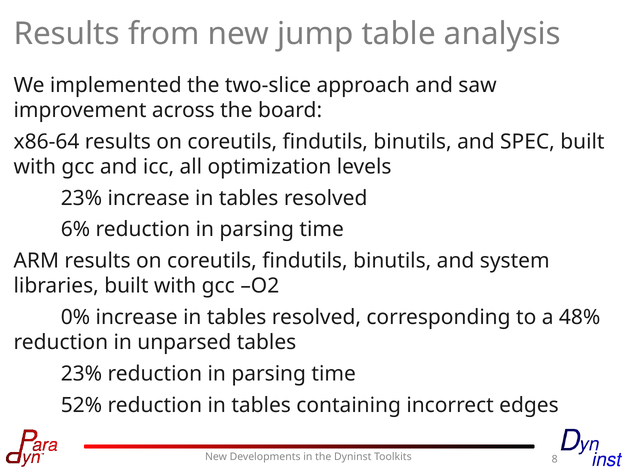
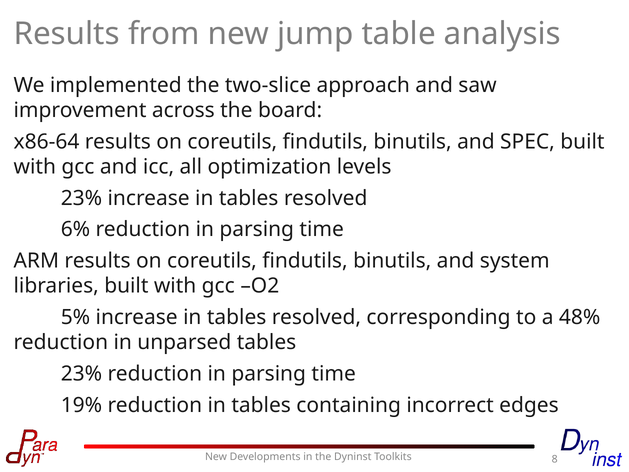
0%: 0% -> 5% (75, 317)
52%: 52% -> 19% (81, 405)
